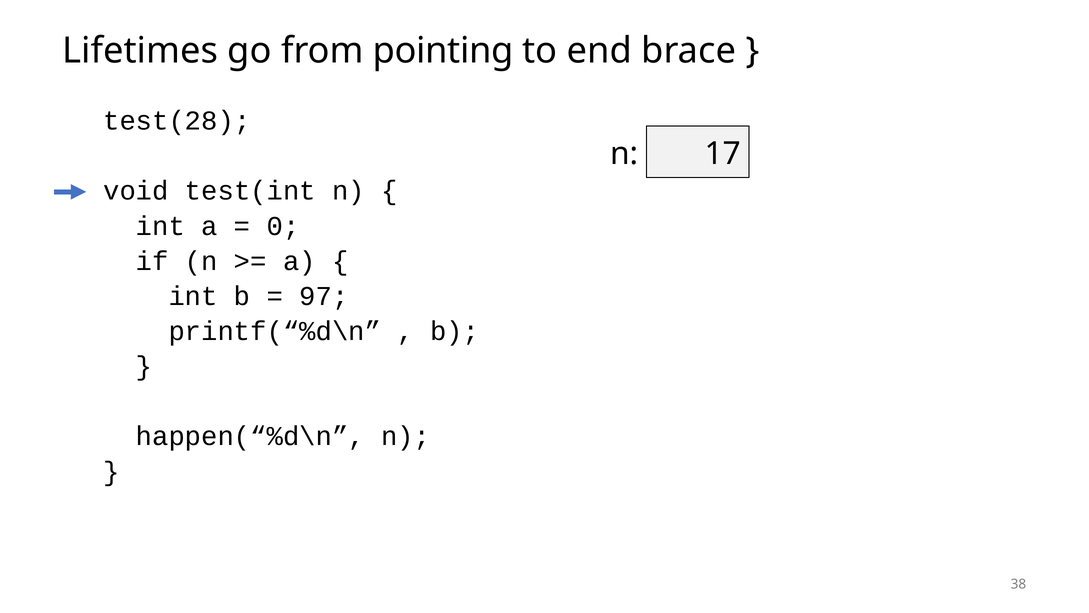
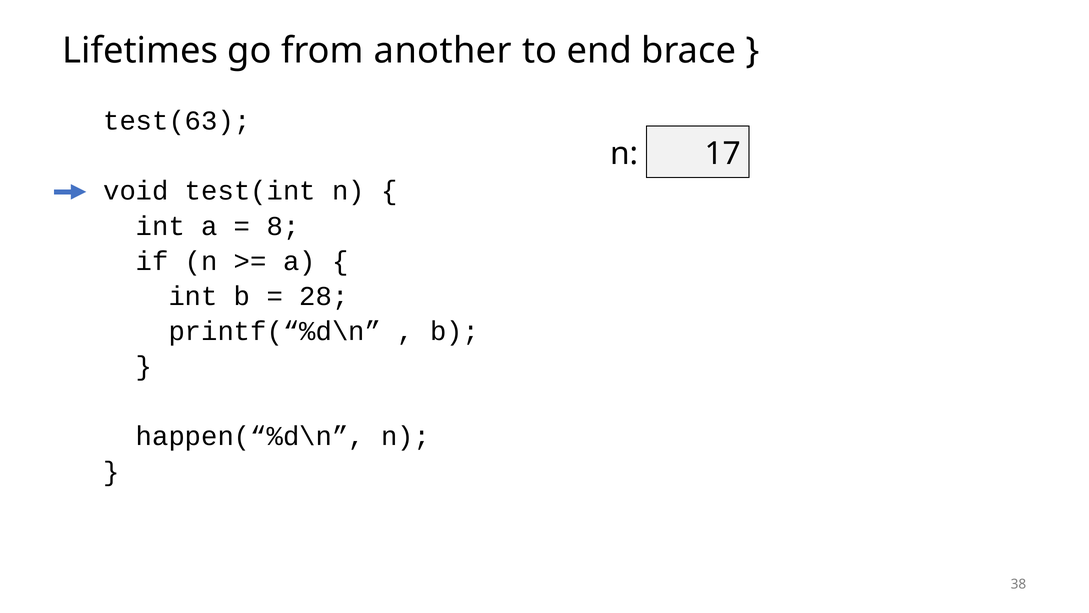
pointing: pointing -> another (443, 51)
test(28: test(28 -> test(63 (177, 121)
0: 0 -> 8 (283, 226)
97: 97 -> 28 (324, 296)
